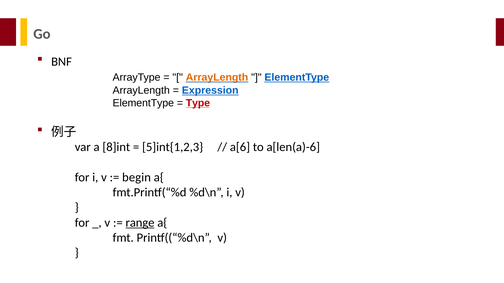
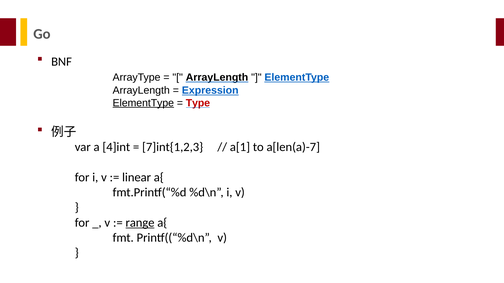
ArrayLength colour: orange -> black (217, 77)
ElementType underline: none -> present (143, 103)
8]int: 8]int -> 4]int (116, 147)
5]int{1,2,3: 5]int{1,2,3 -> 7]int{1,2,3 (173, 147)
a[6: a[6 -> a[1 (240, 147)
a[len(a)-6: a[len(a)-6 -> a[len(a)-7 (293, 147)
begin: begin -> linear (137, 178)
